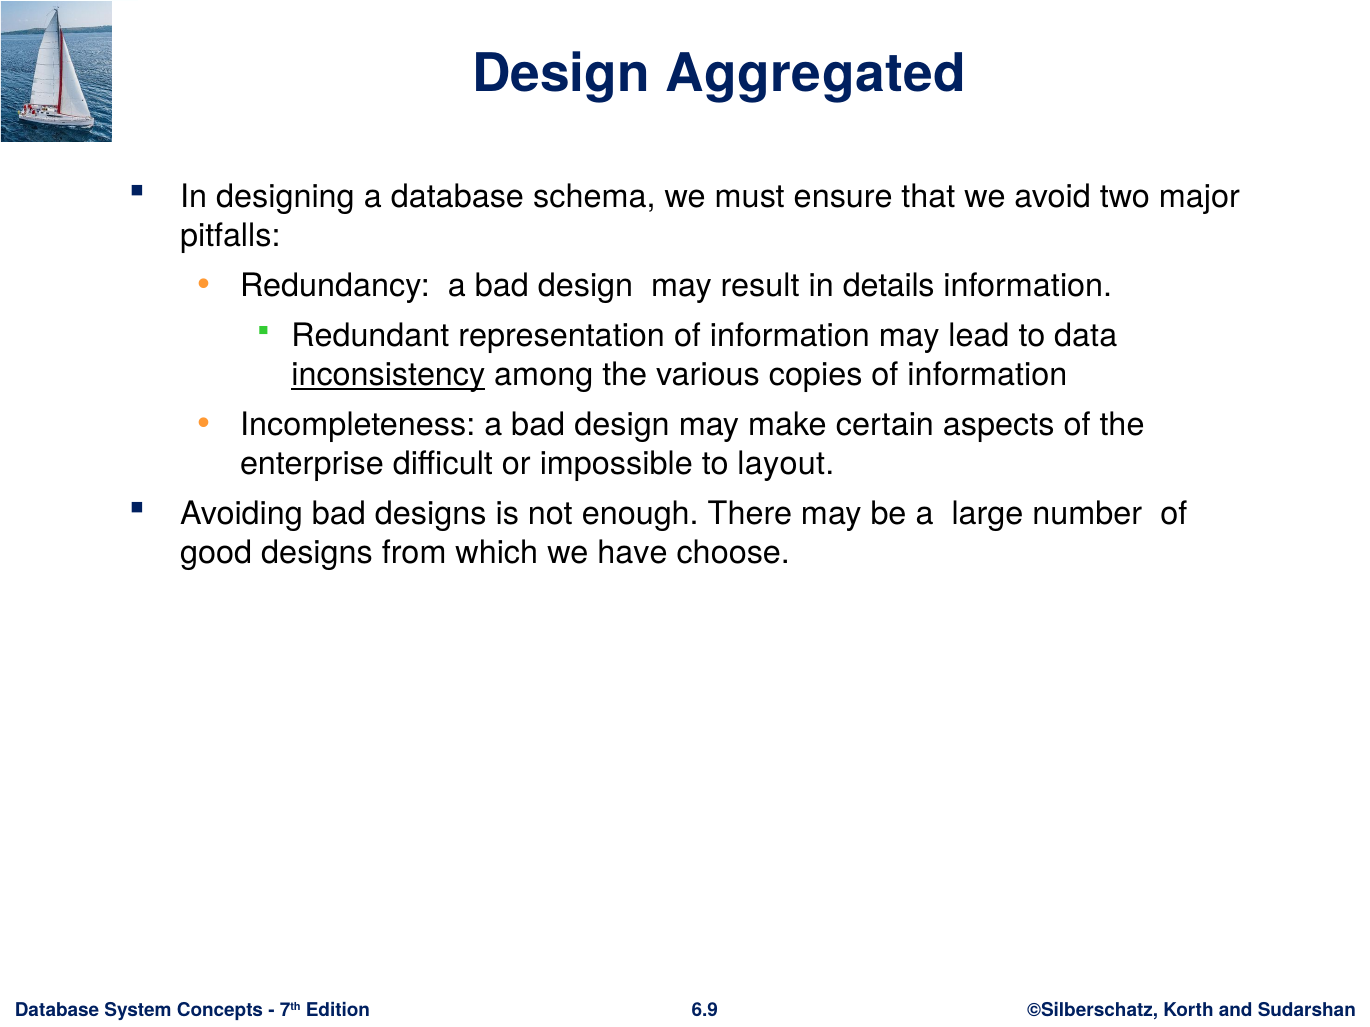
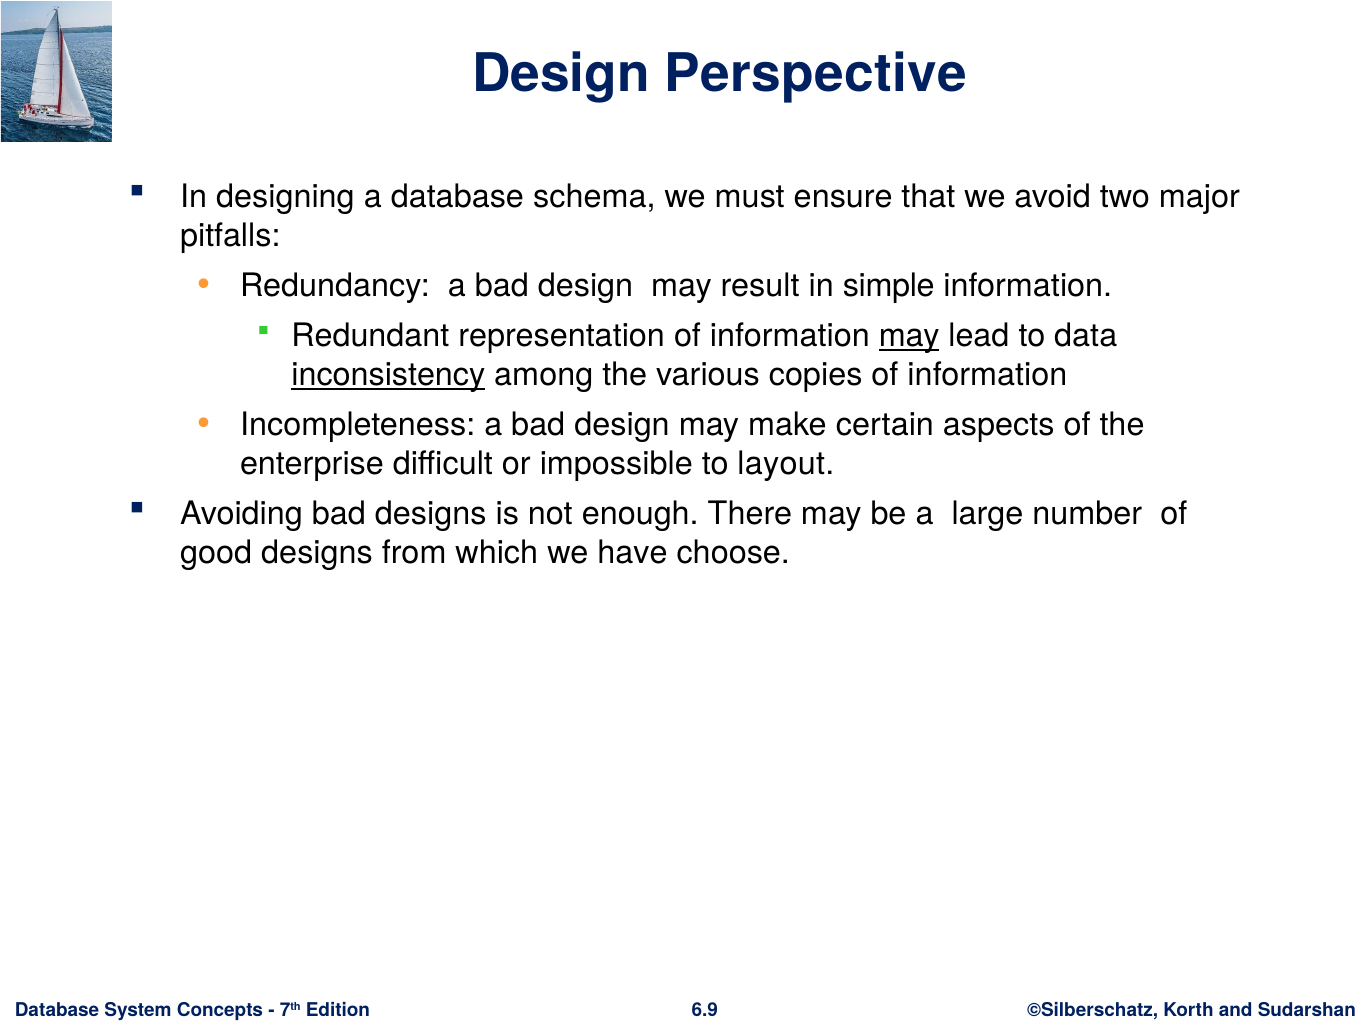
Aggregated: Aggregated -> Perspective (816, 74)
details: details -> simple (889, 286)
may underline: none -> present (909, 336)
